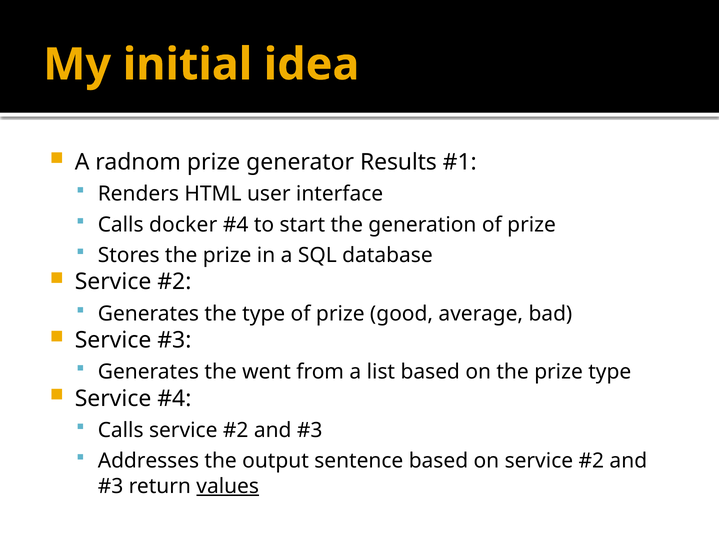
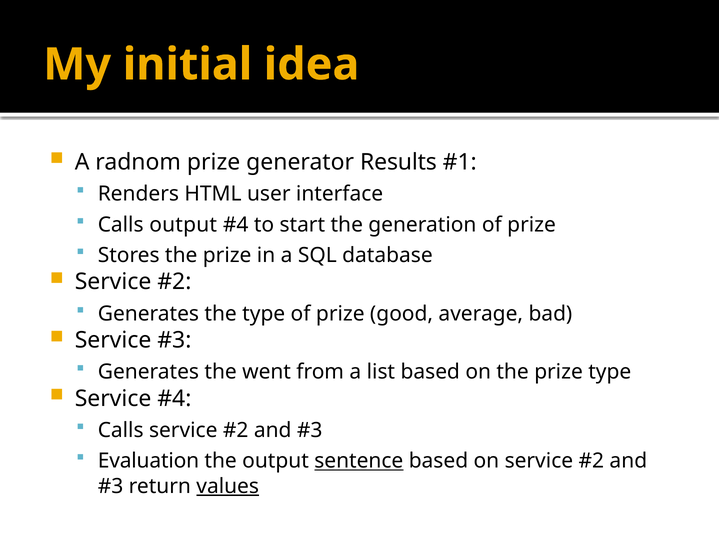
Calls docker: docker -> output (183, 225)
Addresses: Addresses -> Evaluation (148, 461)
sentence underline: none -> present (359, 461)
